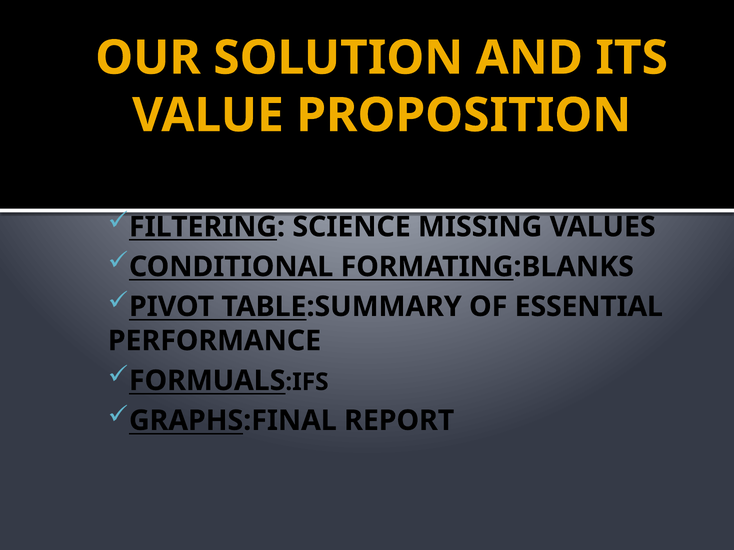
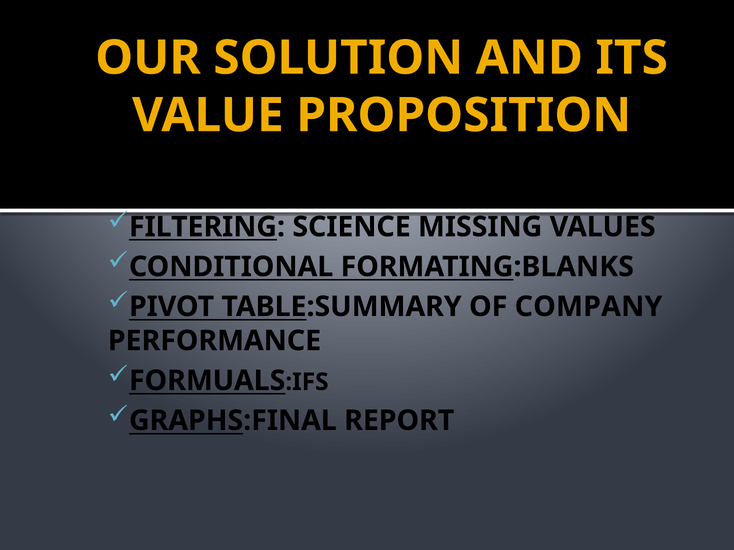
ESSENTIAL: ESSENTIAL -> COMPANY (589, 307)
